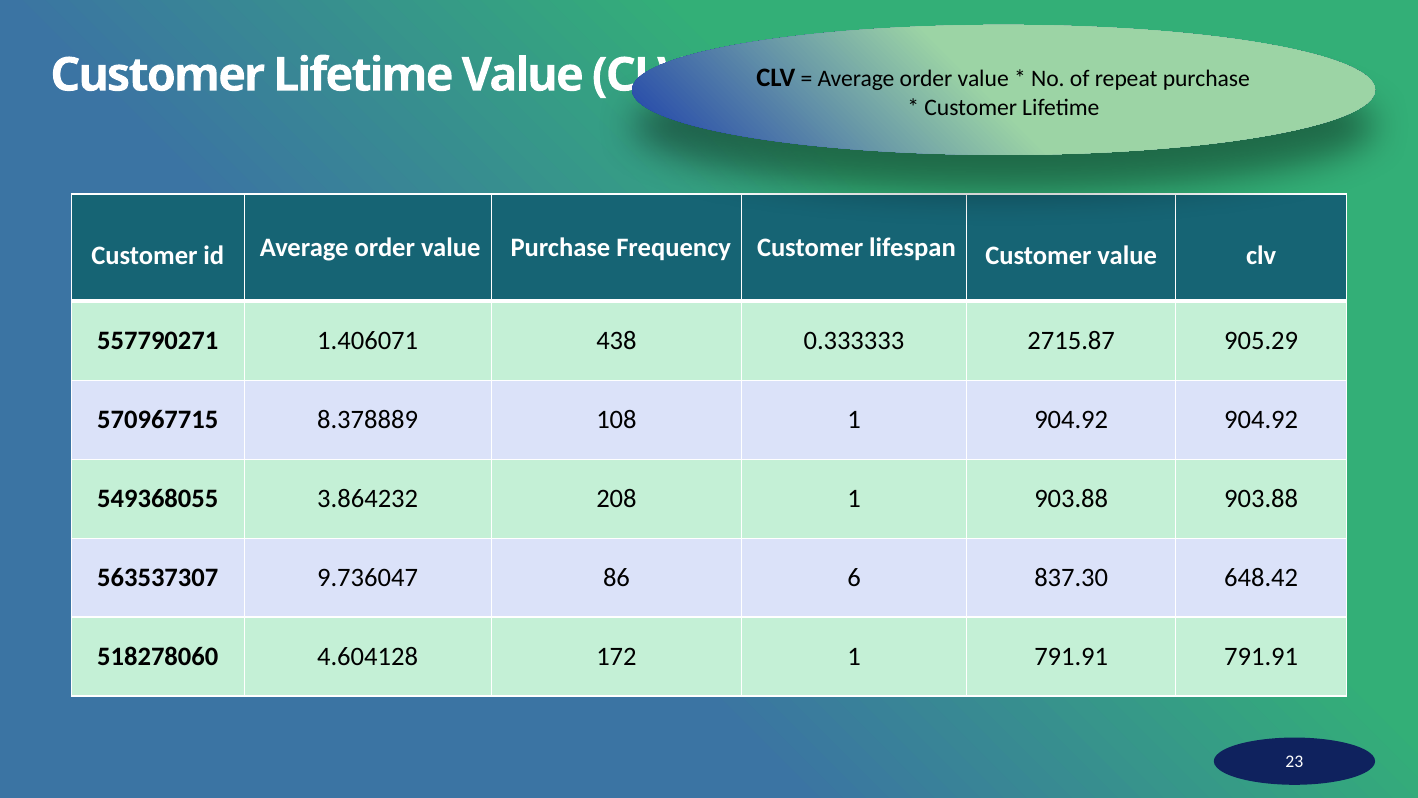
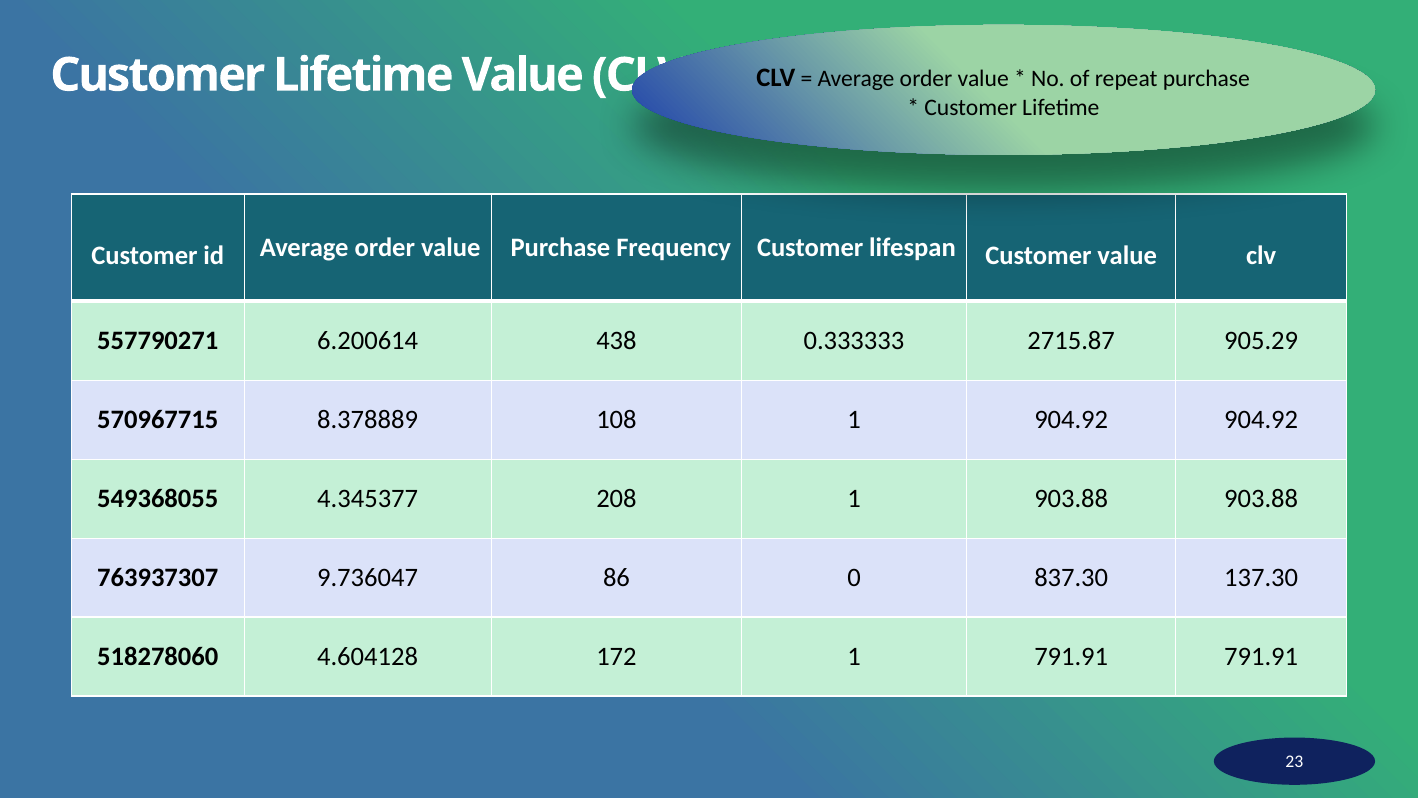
1.406071: 1.406071 -> 6.200614 (368, 341)
3.864232: 3.864232 -> 4.345377 (368, 499)
563537307: 563537307 -> 763937307 (158, 578)
6: 6 -> 0 (854, 578)
648.42: 648.42 -> 137.30 (1261, 578)
